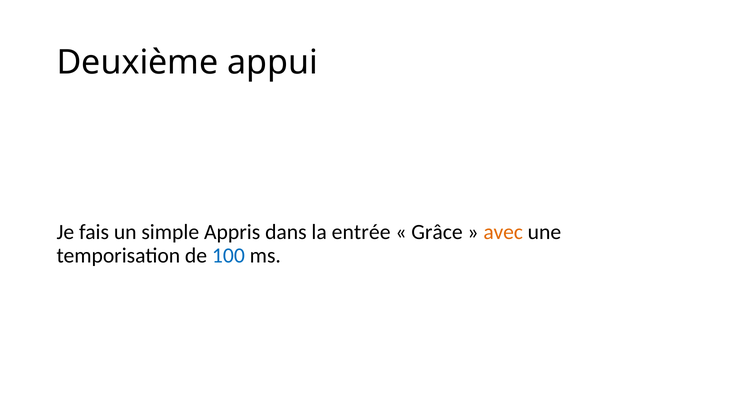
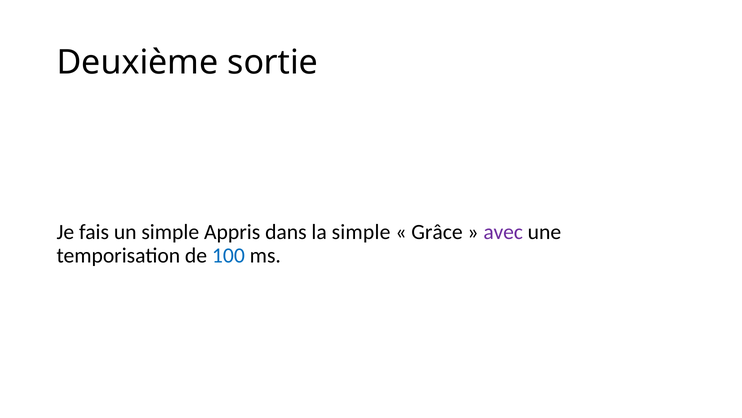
appui: appui -> sortie (273, 62)
la entrée: entrée -> simple (361, 232)
avec colour: orange -> purple (503, 232)
